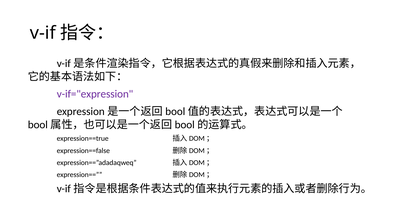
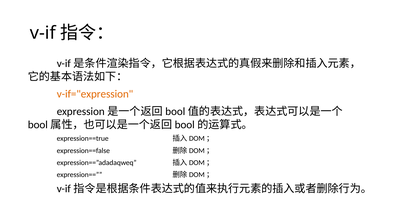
v-if="expression colour: purple -> orange (95, 94)
